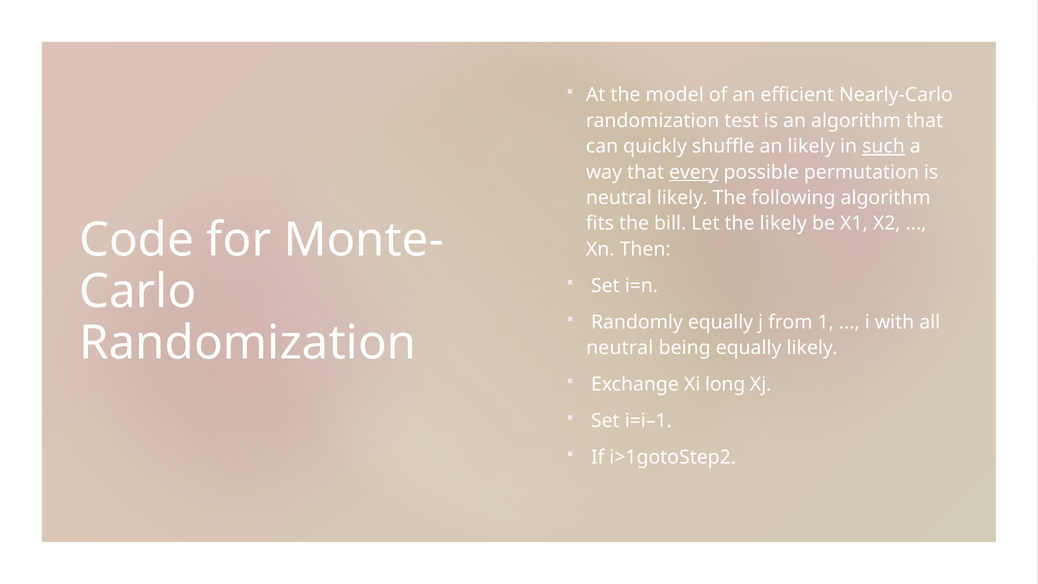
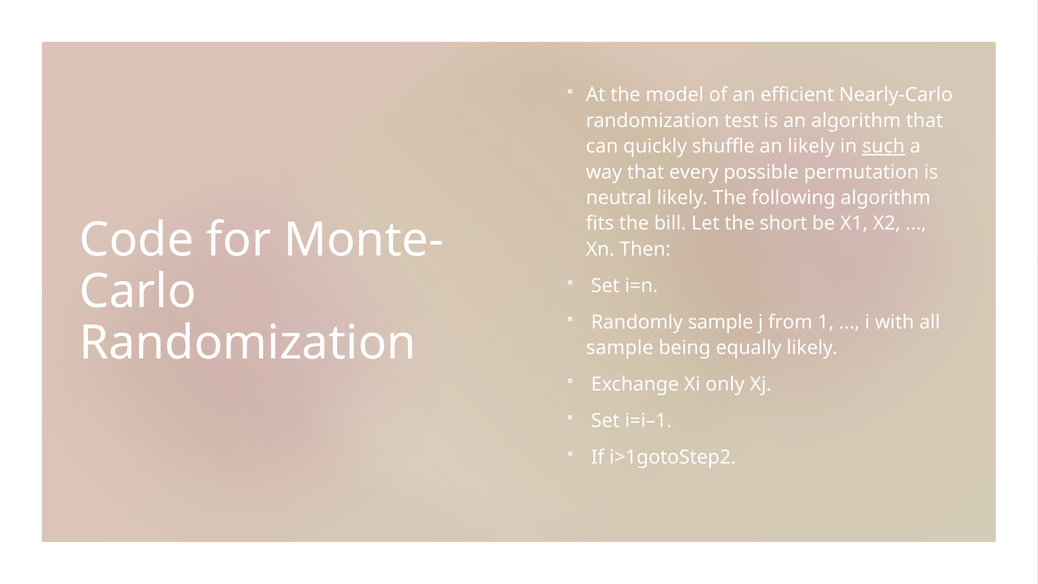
every underline: present -> none (694, 172)
the likely: likely -> short (783, 223)
Randomly equally: equally -> sample (721, 322)
neutral: neutral -> sample (620, 348)
long: long -> only (725, 384)
